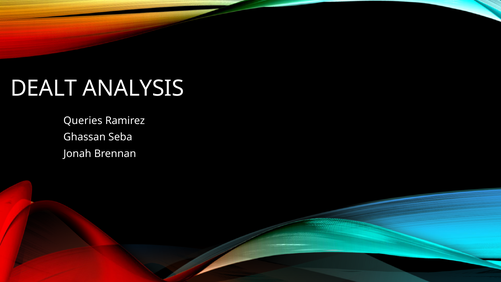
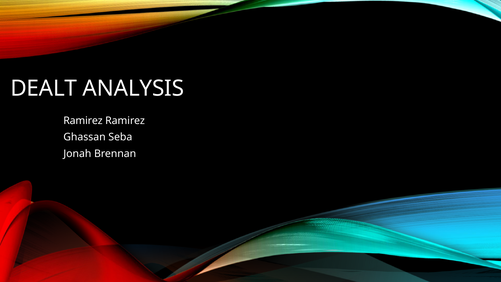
Queries: Queries -> Ramirez (83, 121)
